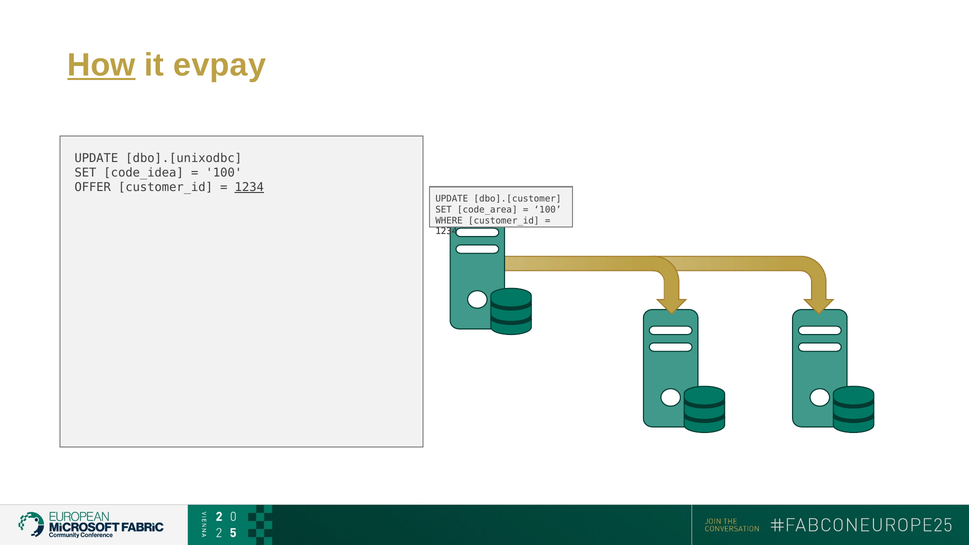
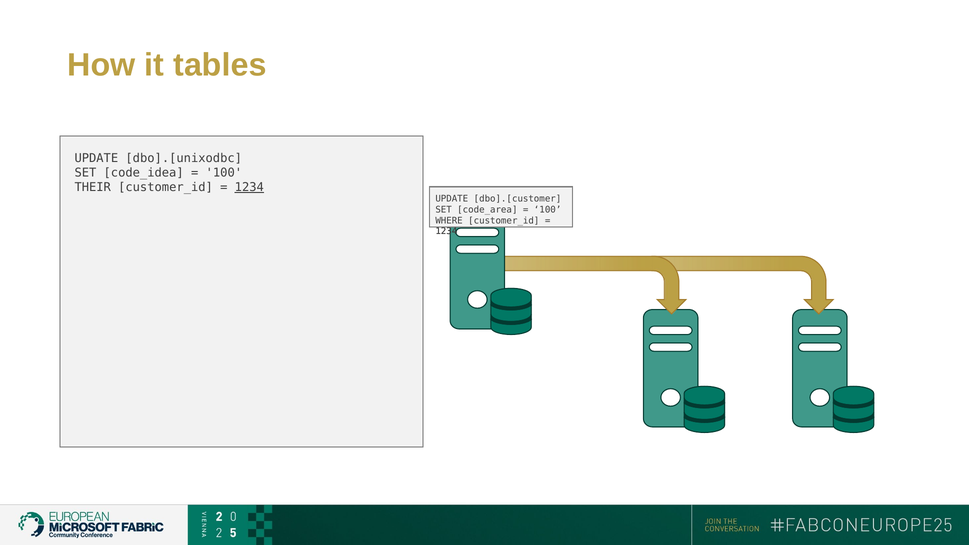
How underline: present -> none (101, 65)
evpay: evpay -> tables (220, 65)
OFFER: OFFER -> THEIR (93, 187)
